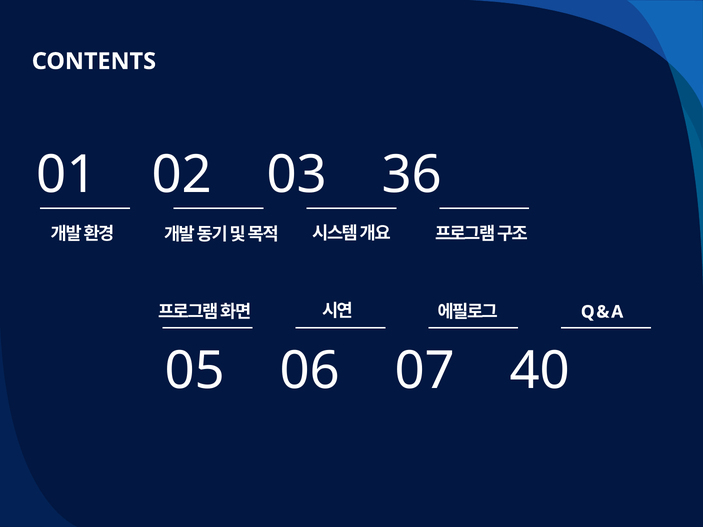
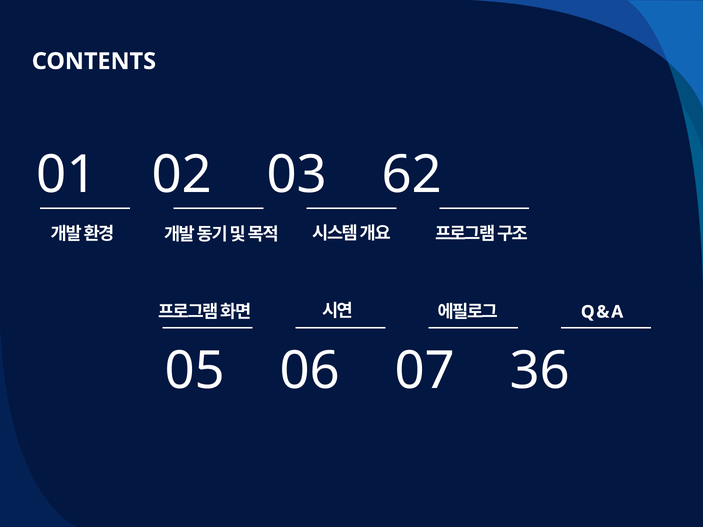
36: 36 -> 62 (412, 175)
40: 40 -> 36 (540, 371)
